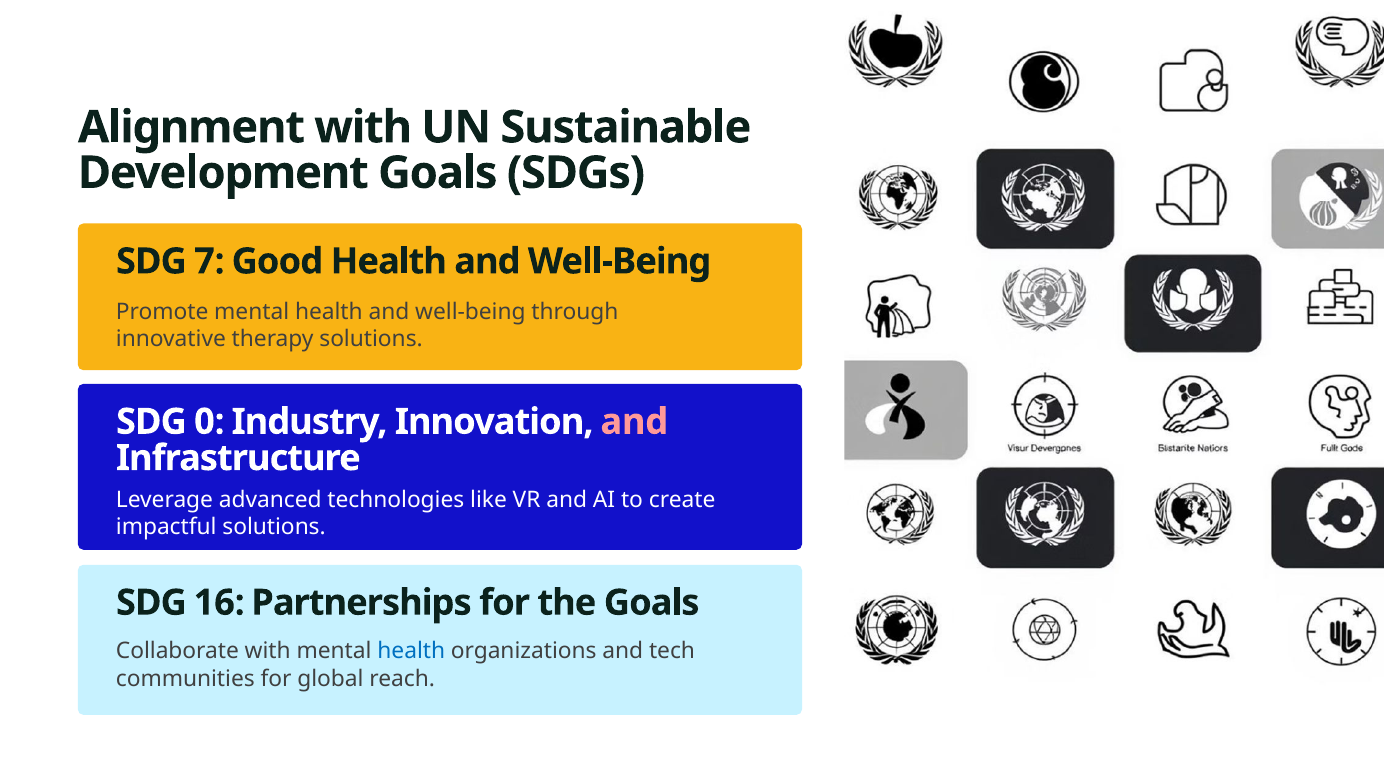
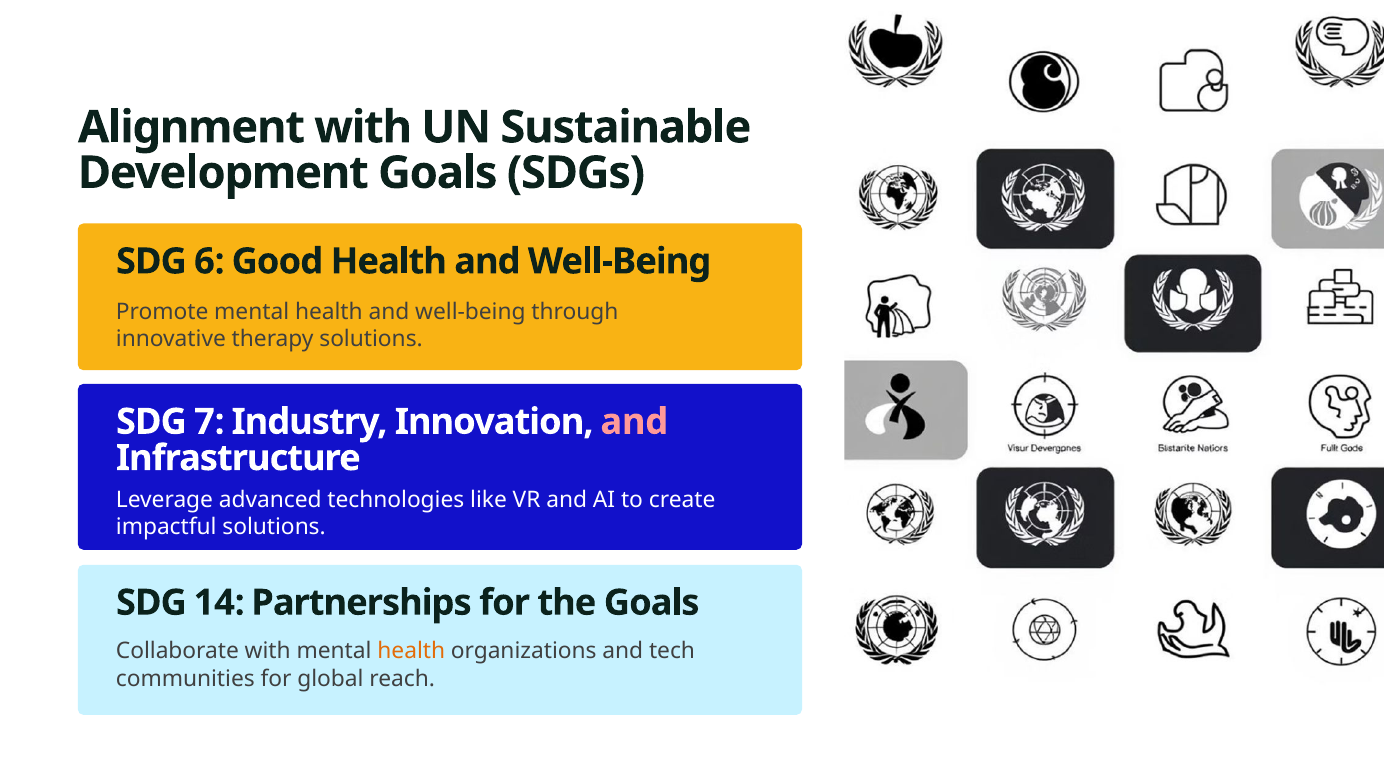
7: 7 -> 6 (209, 262)
0: 0 -> 7 (209, 422)
16: 16 -> 14 (219, 603)
health colour: blue -> orange (411, 652)
